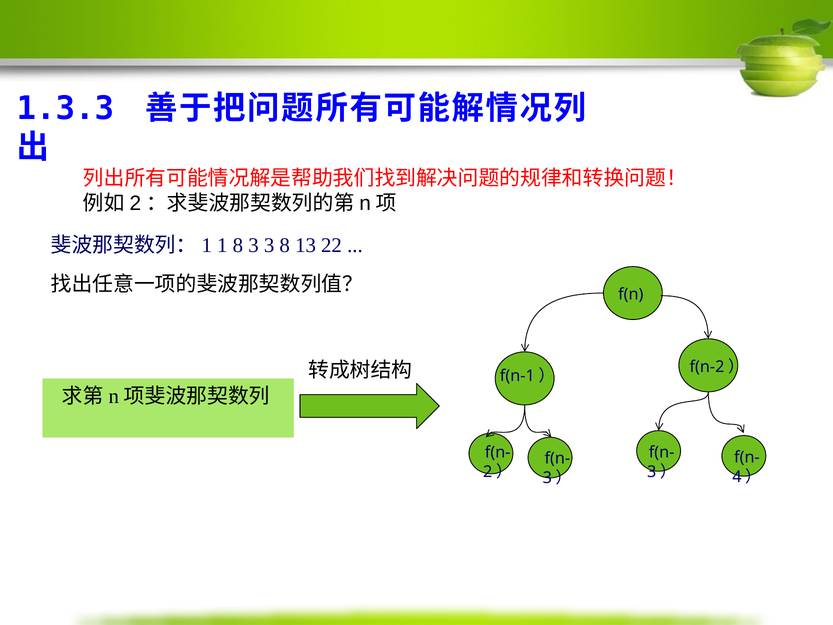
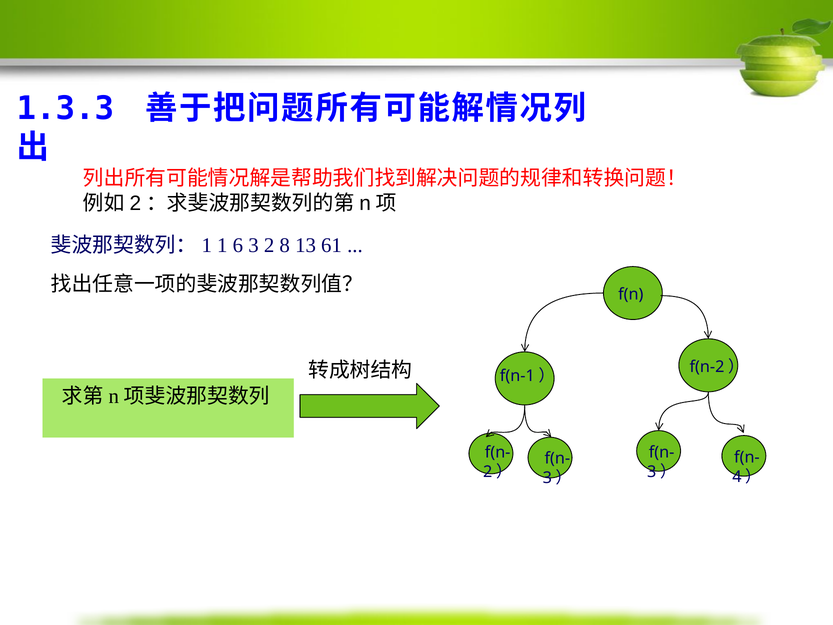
1 8: 8 -> 6 (238, 245)
3 3: 3 -> 2 (269, 245)
22: 22 -> 61 (331, 245)
